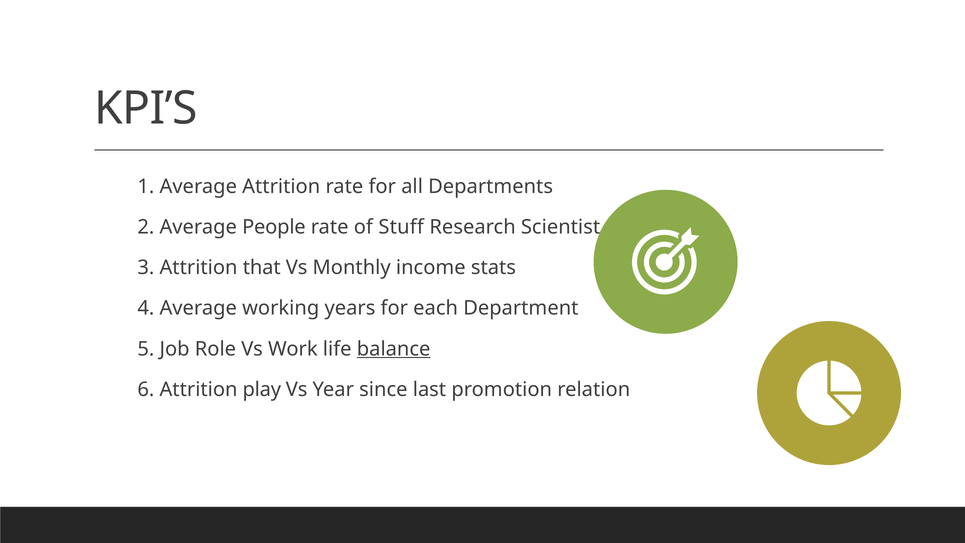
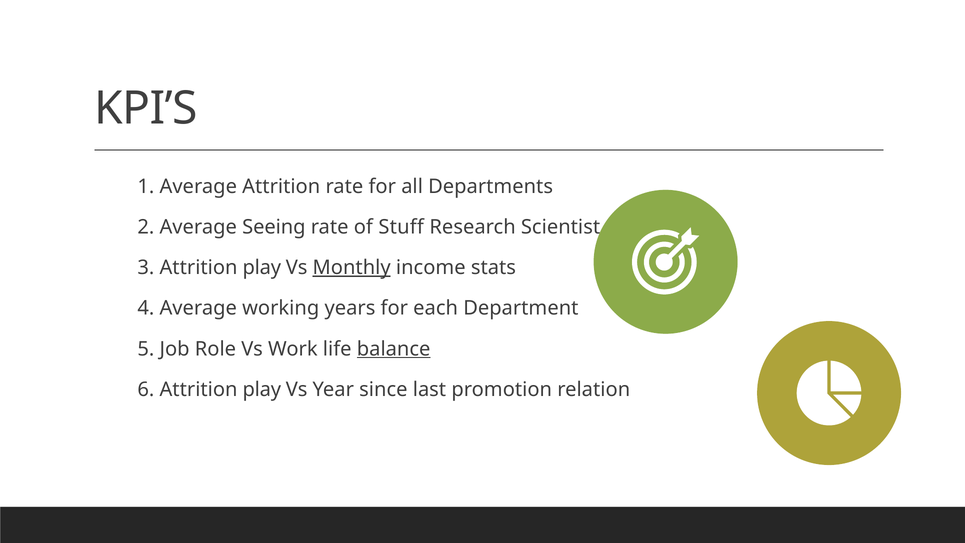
People: People -> Seeing (274, 227)
3 Attrition that: that -> play (262, 268)
Monthly underline: none -> present (352, 268)
